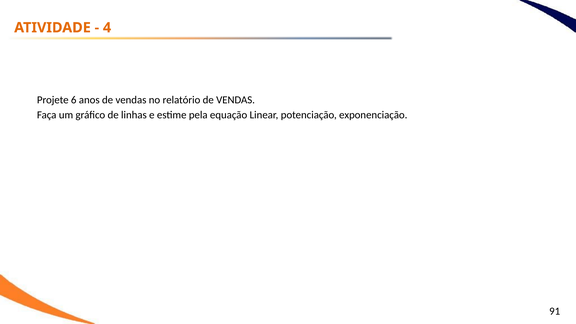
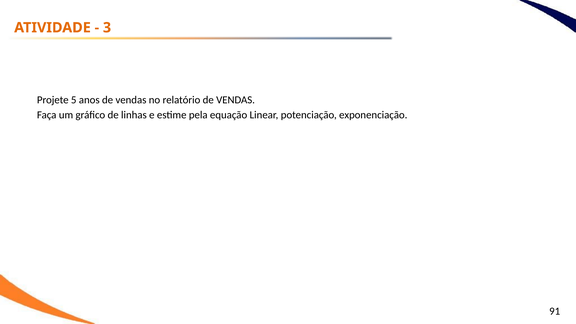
4: 4 -> 3 (107, 28)
6: 6 -> 5 (74, 100)
